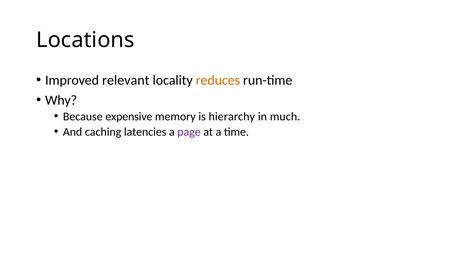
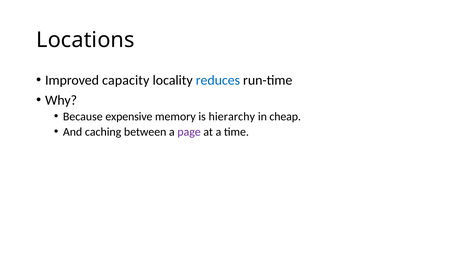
relevant: relevant -> capacity (126, 80)
reduces colour: orange -> blue (218, 80)
much: much -> cheap (285, 117)
latencies: latencies -> between (145, 132)
